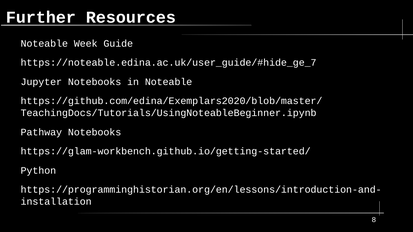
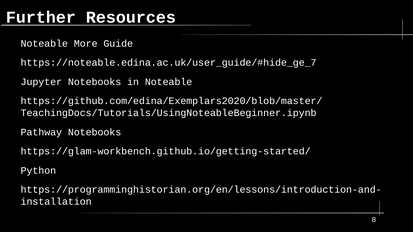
Week: Week -> More (86, 43)
